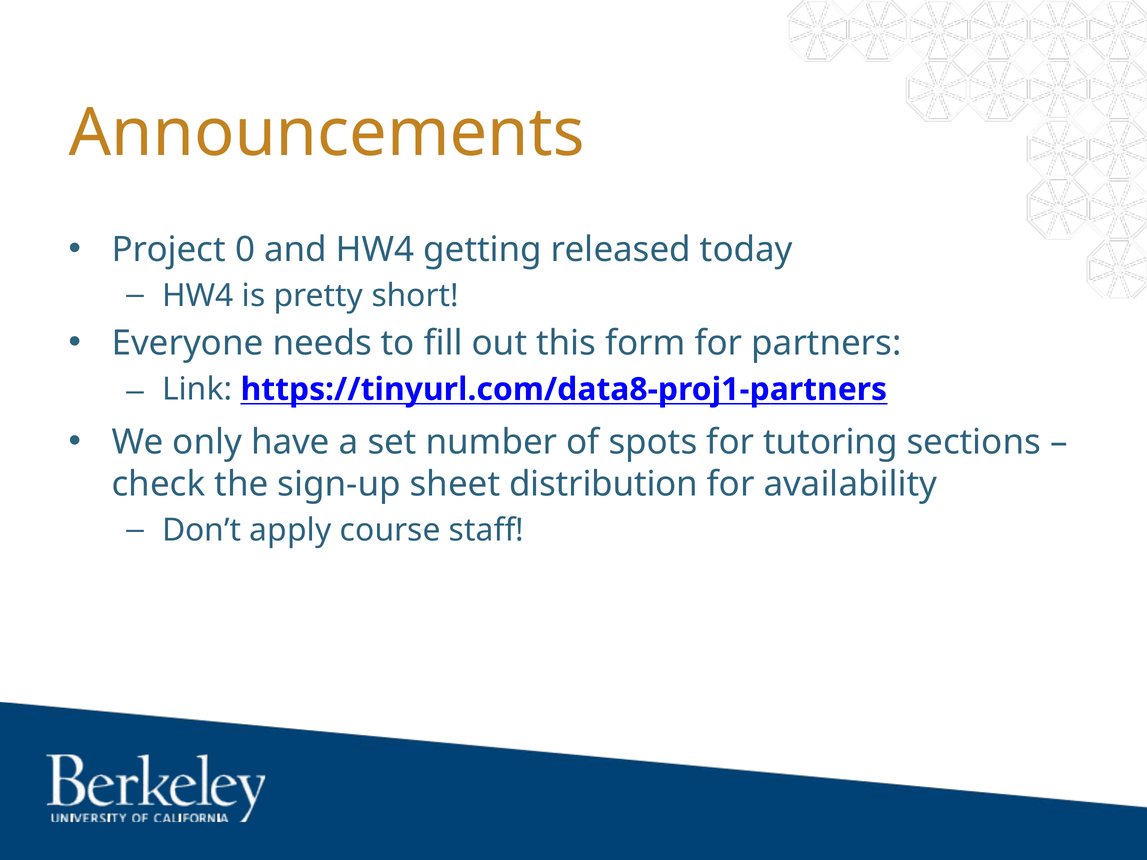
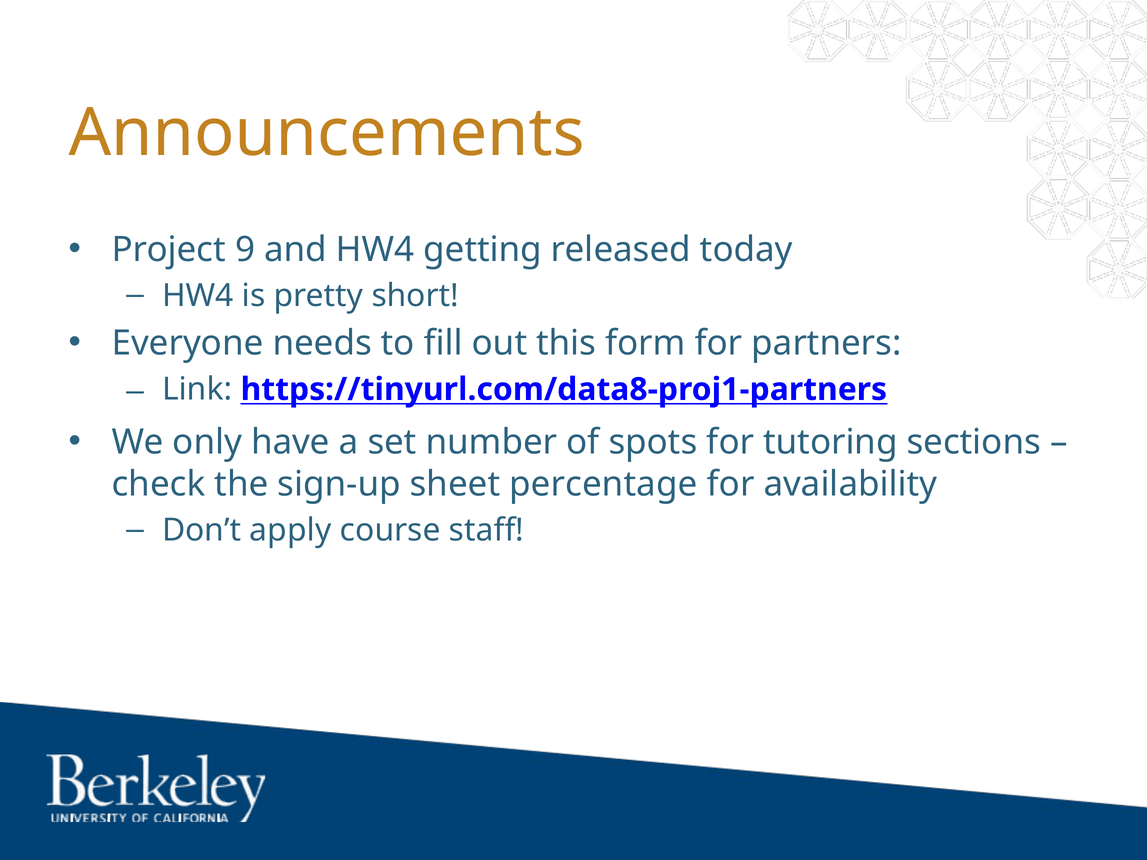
0: 0 -> 9 (245, 250)
distribution: distribution -> percentage (603, 484)
